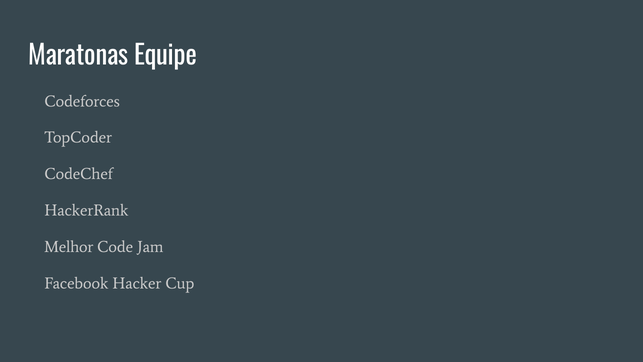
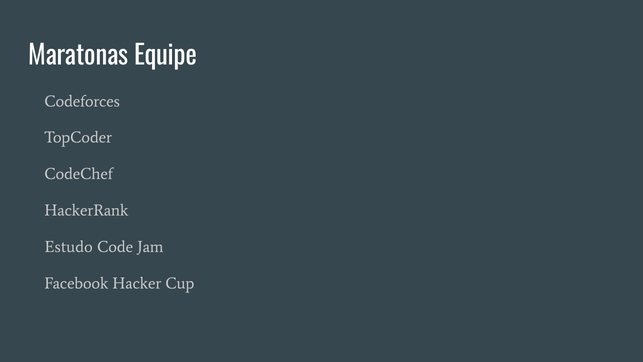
Melhor: Melhor -> Estudo (69, 247)
